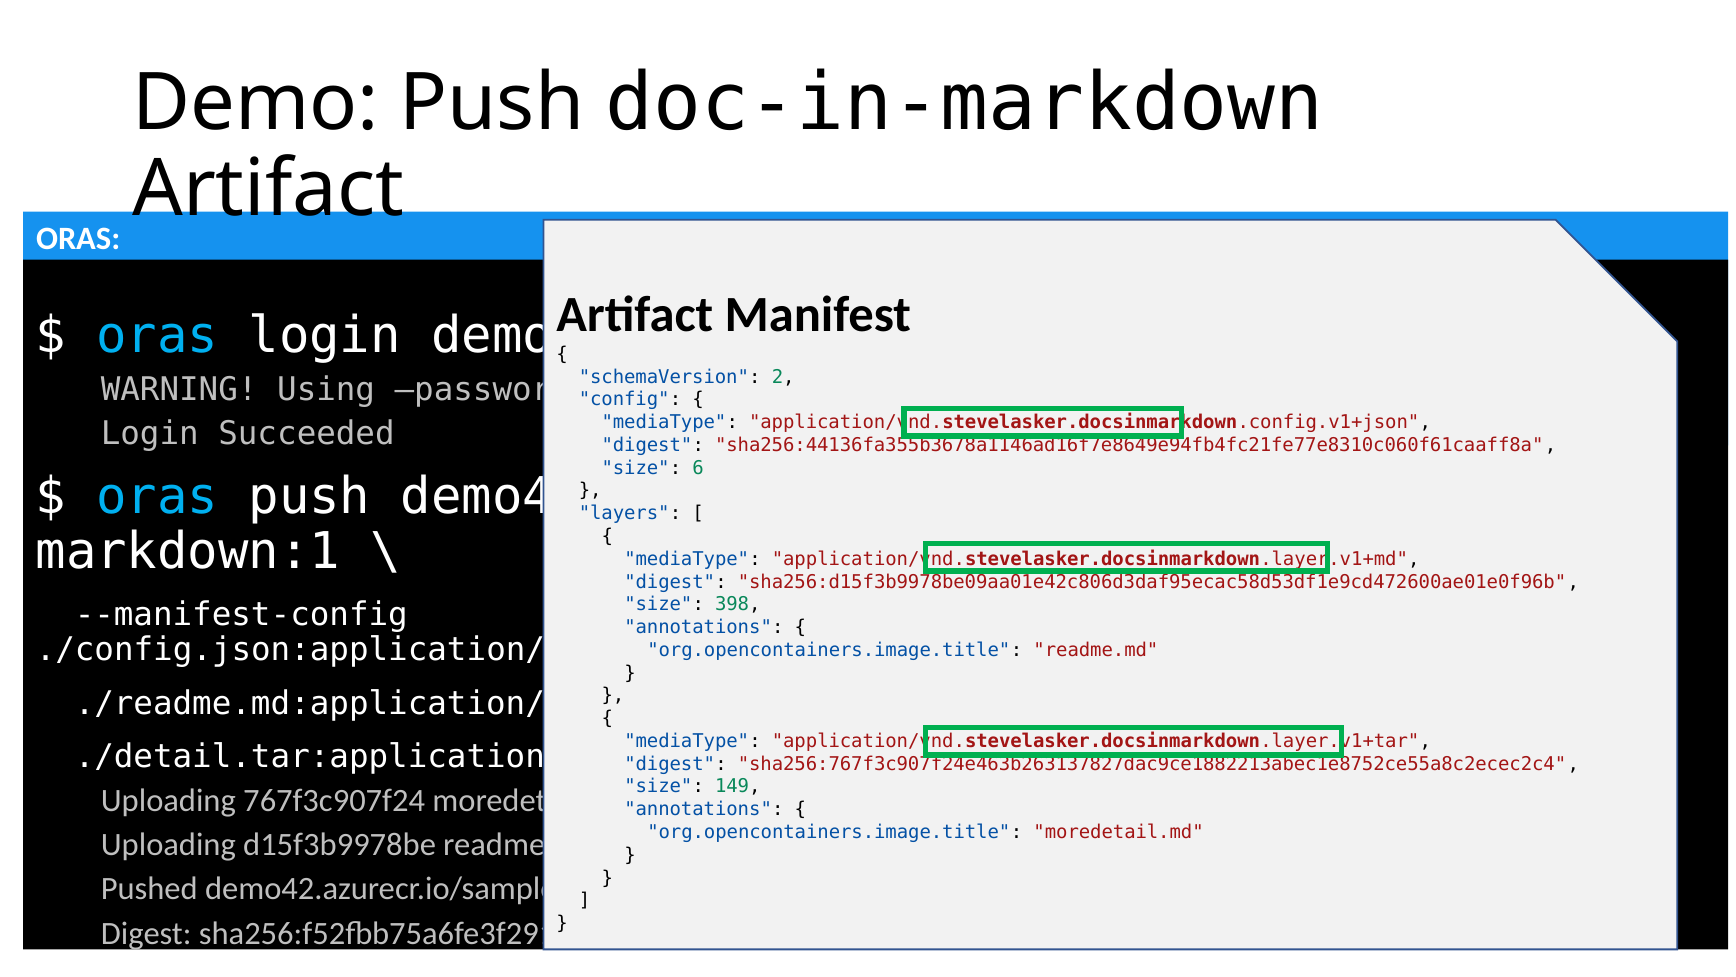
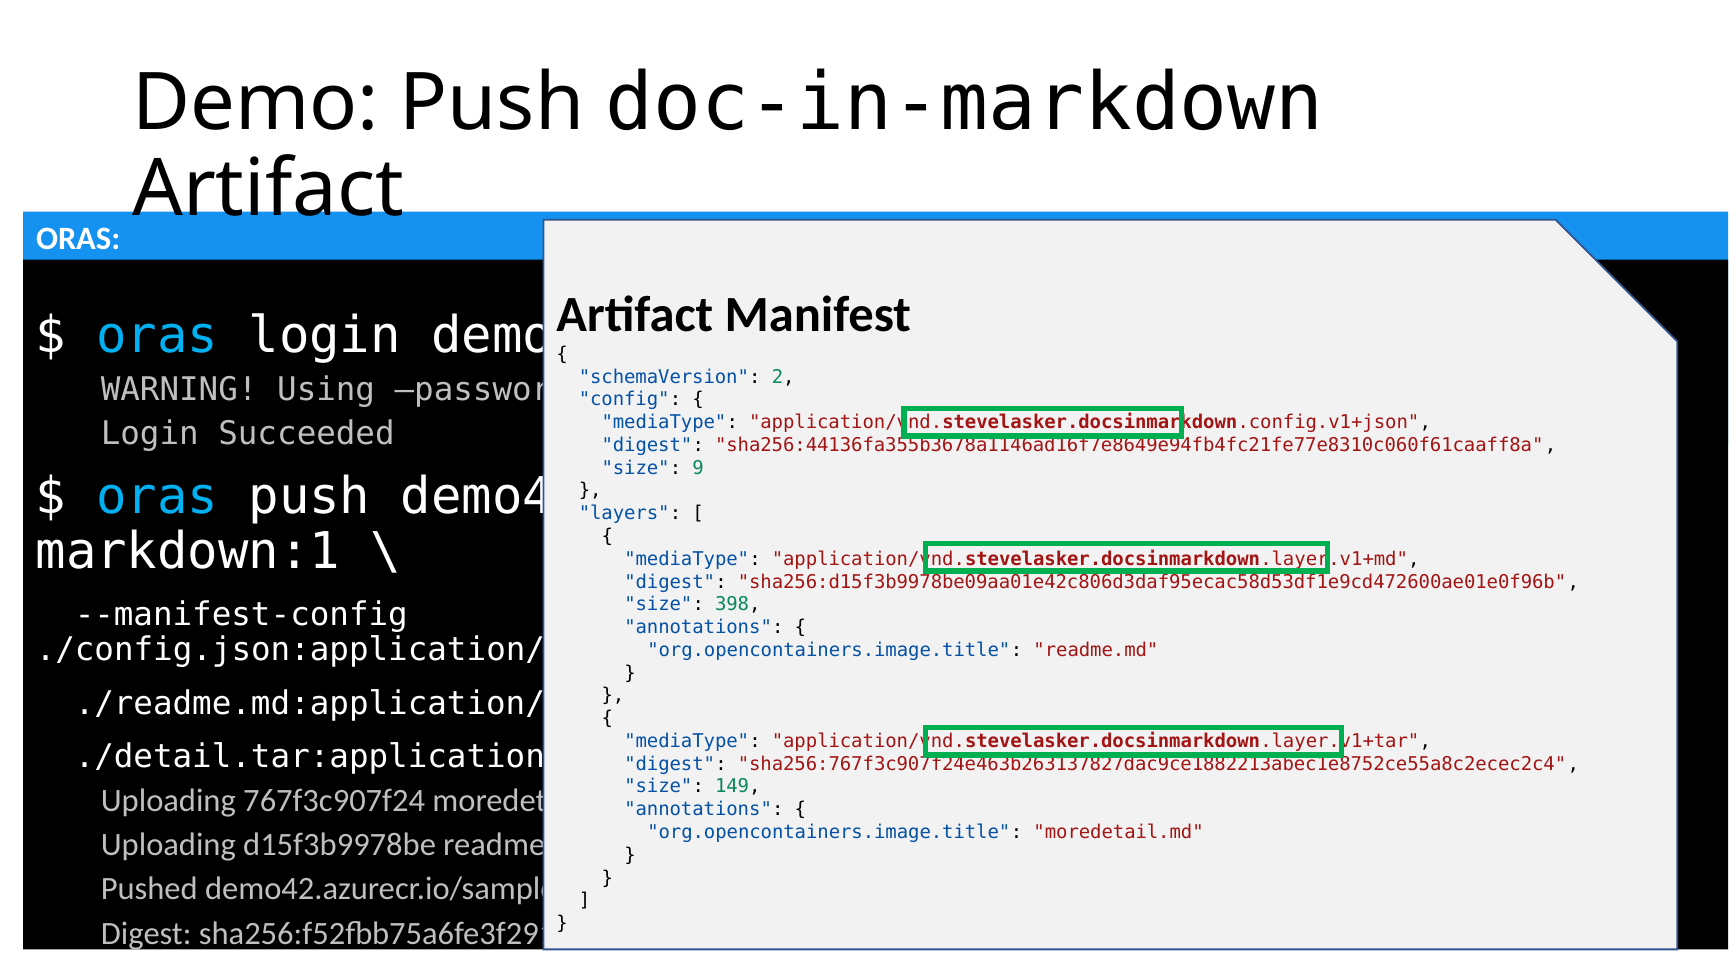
6: 6 -> 9 (698, 468)
